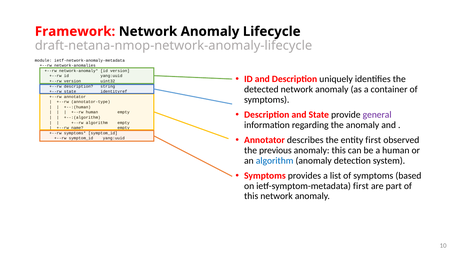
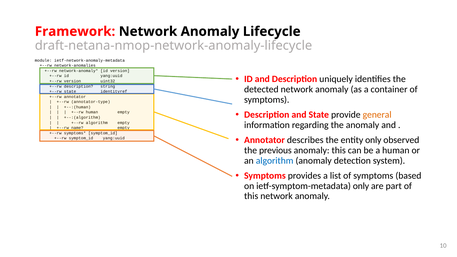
general colour: purple -> orange (377, 115)
entity first: first -> only (373, 140)
ietf-symptom-metadata first: first -> only (361, 186)
